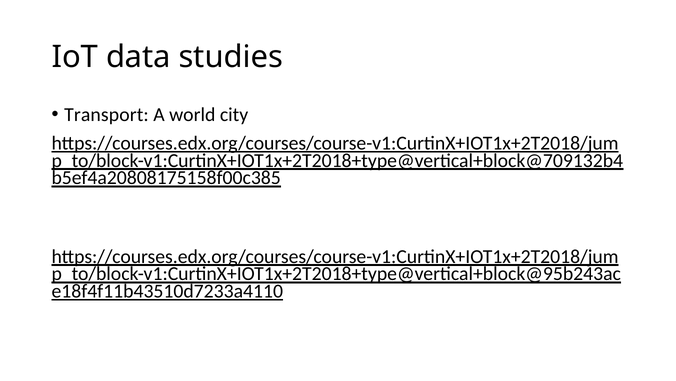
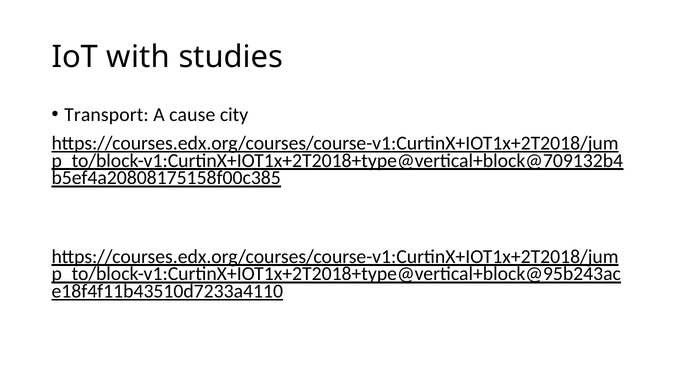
data: data -> with (138, 57)
world: world -> cause (192, 114)
